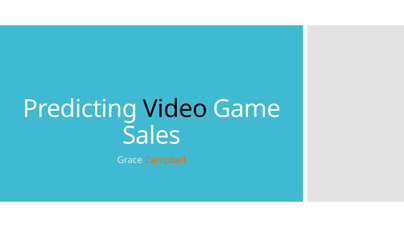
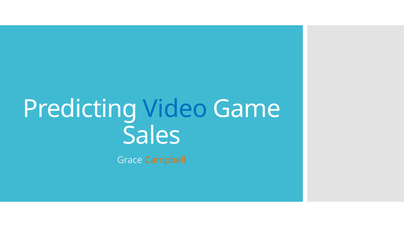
Video colour: black -> blue (175, 109)
